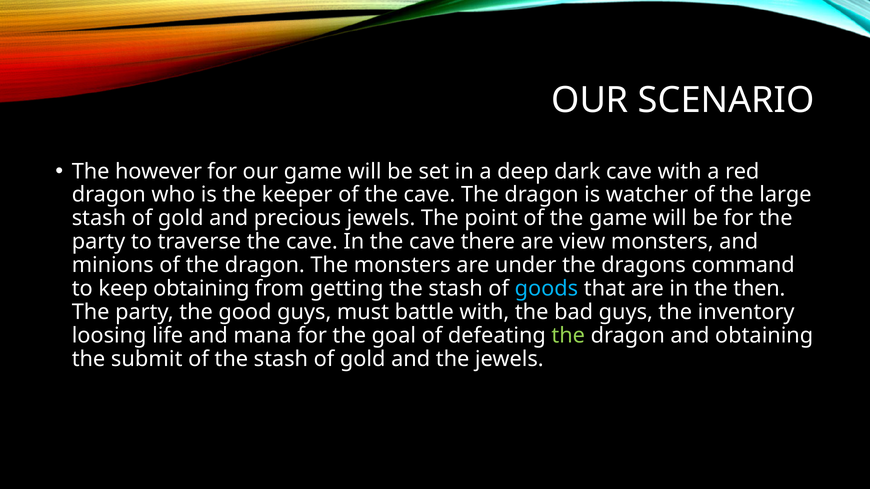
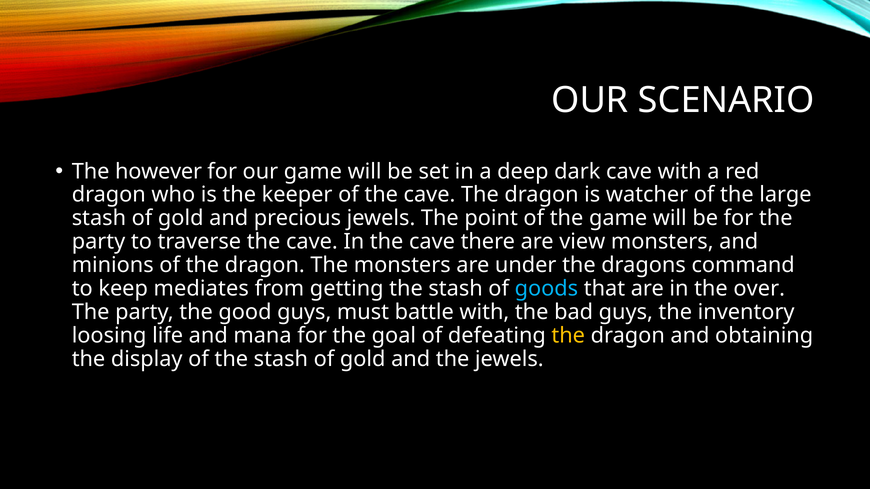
keep obtaining: obtaining -> mediates (201, 289)
then: then -> over (759, 289)
the colour: light green -> yellow (568, 336)
submit: submit -> display (147, 359)
